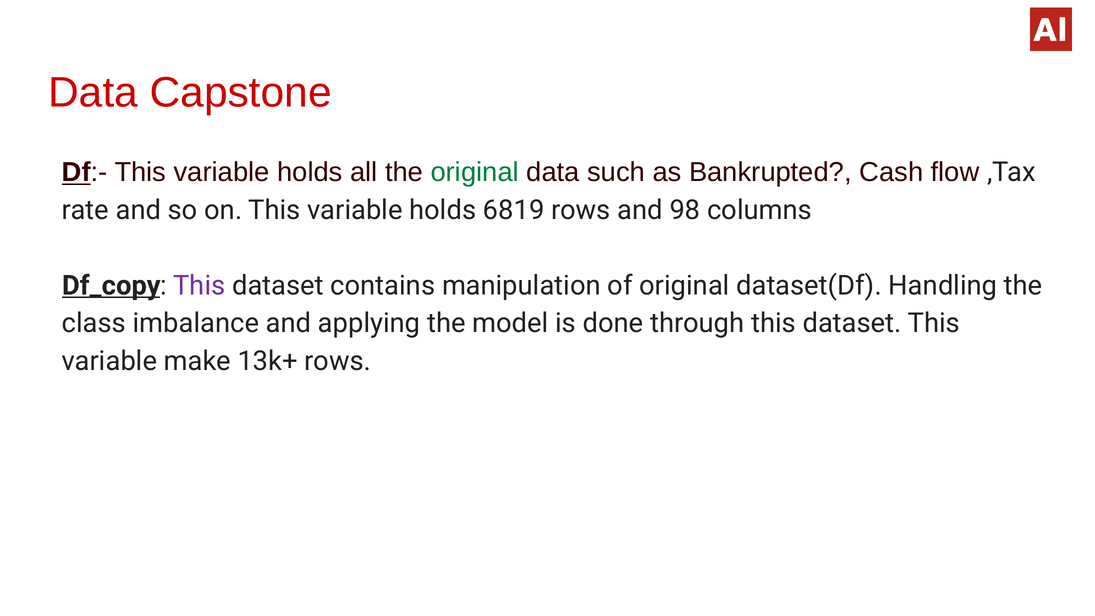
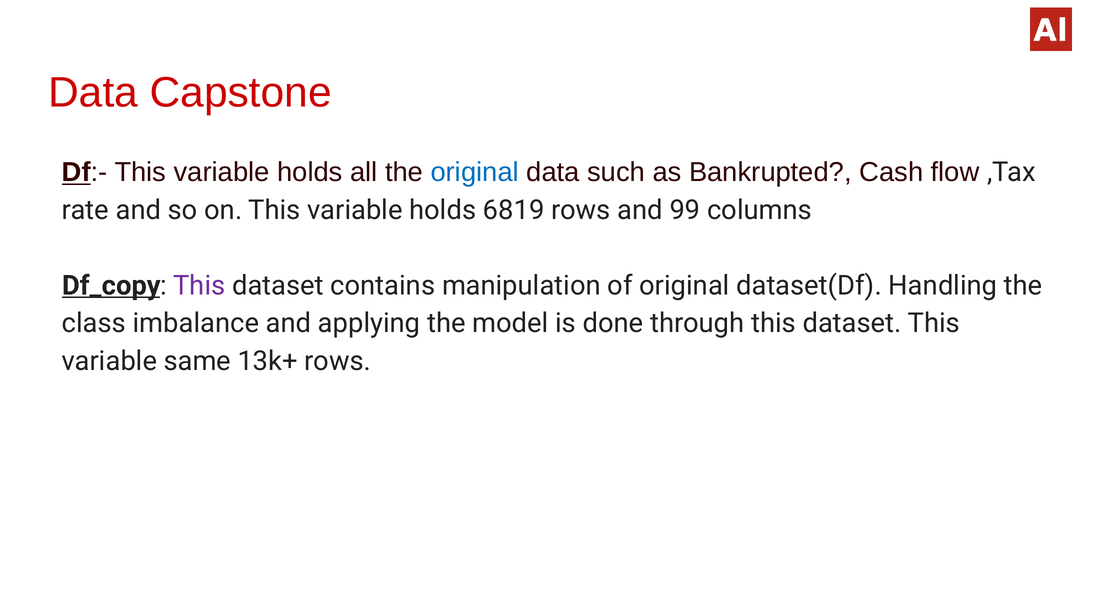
original colour: green -> blue (475, 172)
98: 98 -> 99 (685, 210)
make: make -> same (197, 361)
